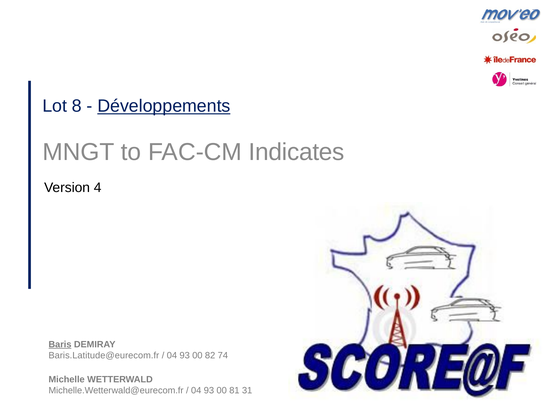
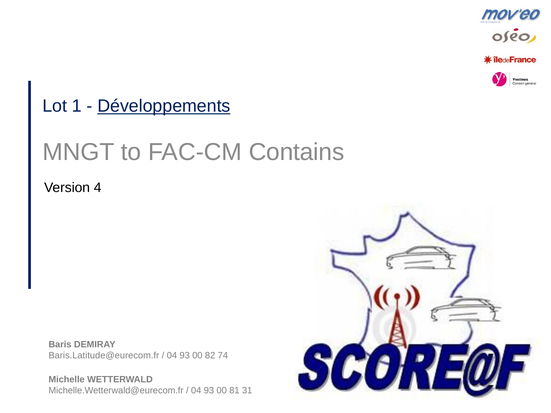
Lot 8: 8 -> 1 (77, 106)
Indicates: Indicates -> Contains (297, 152)
Baris underline: present -> none (60, 345)
